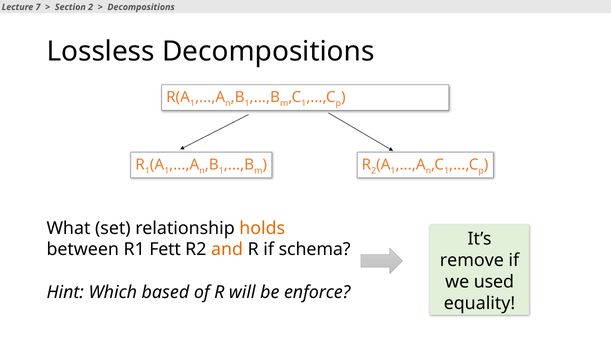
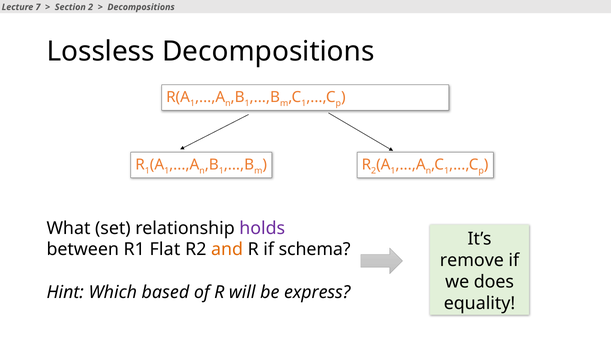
holds colour: orange -> purple (262, 228)
Fett: Fett -> Flat (165, 249)
used: used -> does (494, 281)
enforce: enforce -> express (317, 292)
